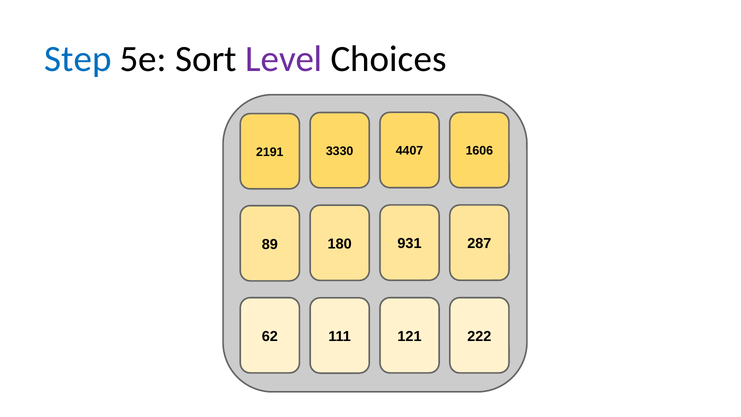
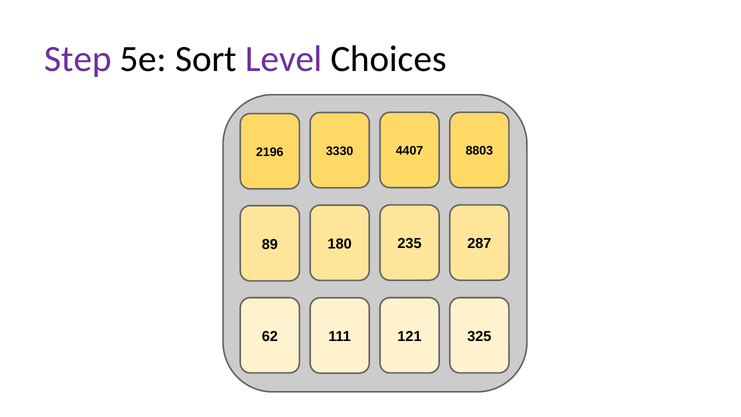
Step colour: blue -> purple (78, 59)
1606: 1606 -> 8803 (479, 151)
2191: 2191 -> 2196 (270, 152)
931: 931 -> 235 (410, 244)
222: 222 -> 325 (479, 336)
